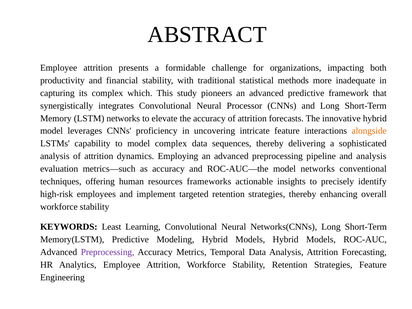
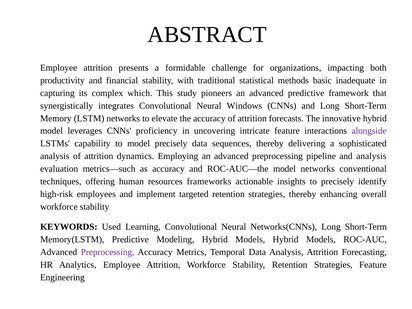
more: more -> basic (322, 81)
Processor: Processor -> Windows (244, 106)
alongside colour: orange -> purple (369, 131)
model complex: complex -> precisely (171, 144)
Least: Least -> Used (111, 227)
